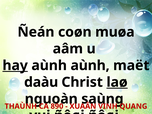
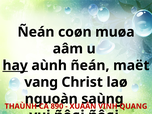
aùnh aùnh: aùnh -> ñeán (90, 65)
daàu: daàu -> vang (41, 82)
laø underline: present -> none (117, 82)
